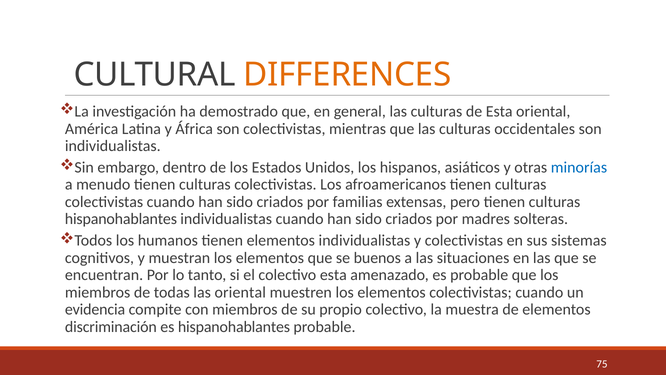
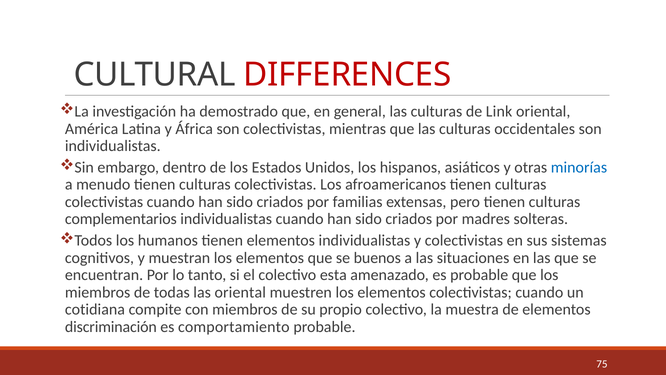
DIFFERENCES colour: orange -> red (347, 75)
de Esta: Esta -> Link (499, 111)
hispanohablantes: hispanohablantes -> complementarios (121, 219)
evidencia: evidencia -> cotidiana (95, 309)
es hispanohablantes: hispanohablantes -> comportamiento (234, 326)
